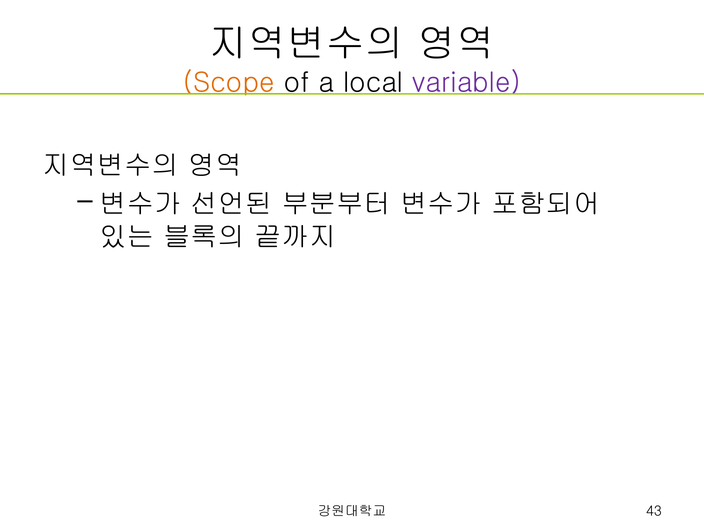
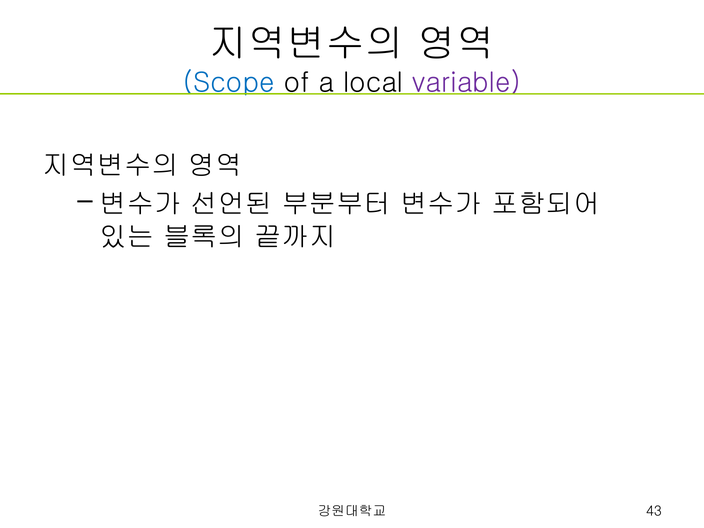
Scope colour: orange -> blue (229, 83)
